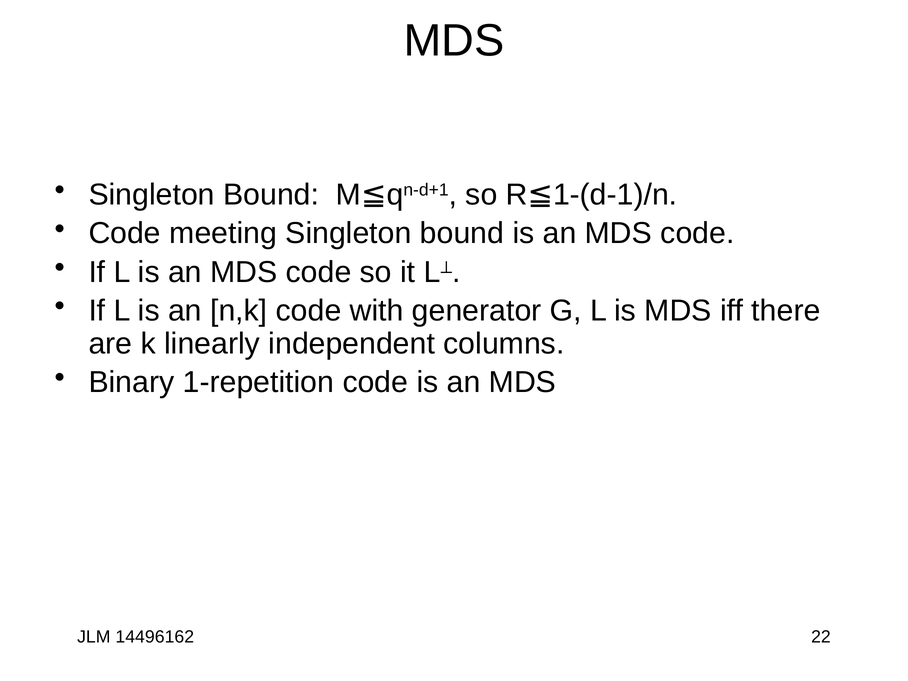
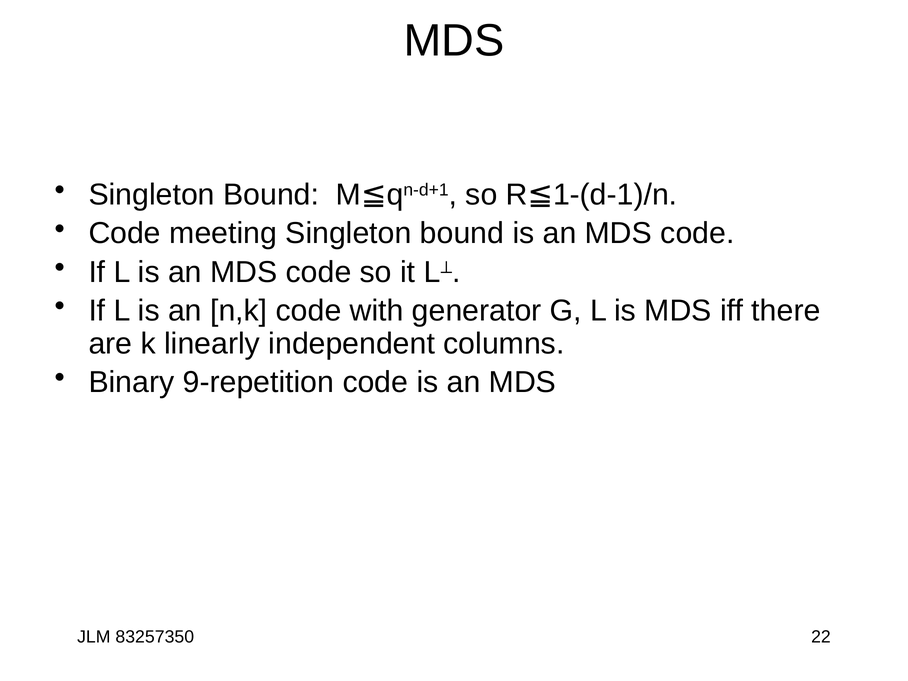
1-repetition: 1-repetition -> 9-repetition (258, 382)
14496162: 14496162 -> 83257350 (155, 637)
